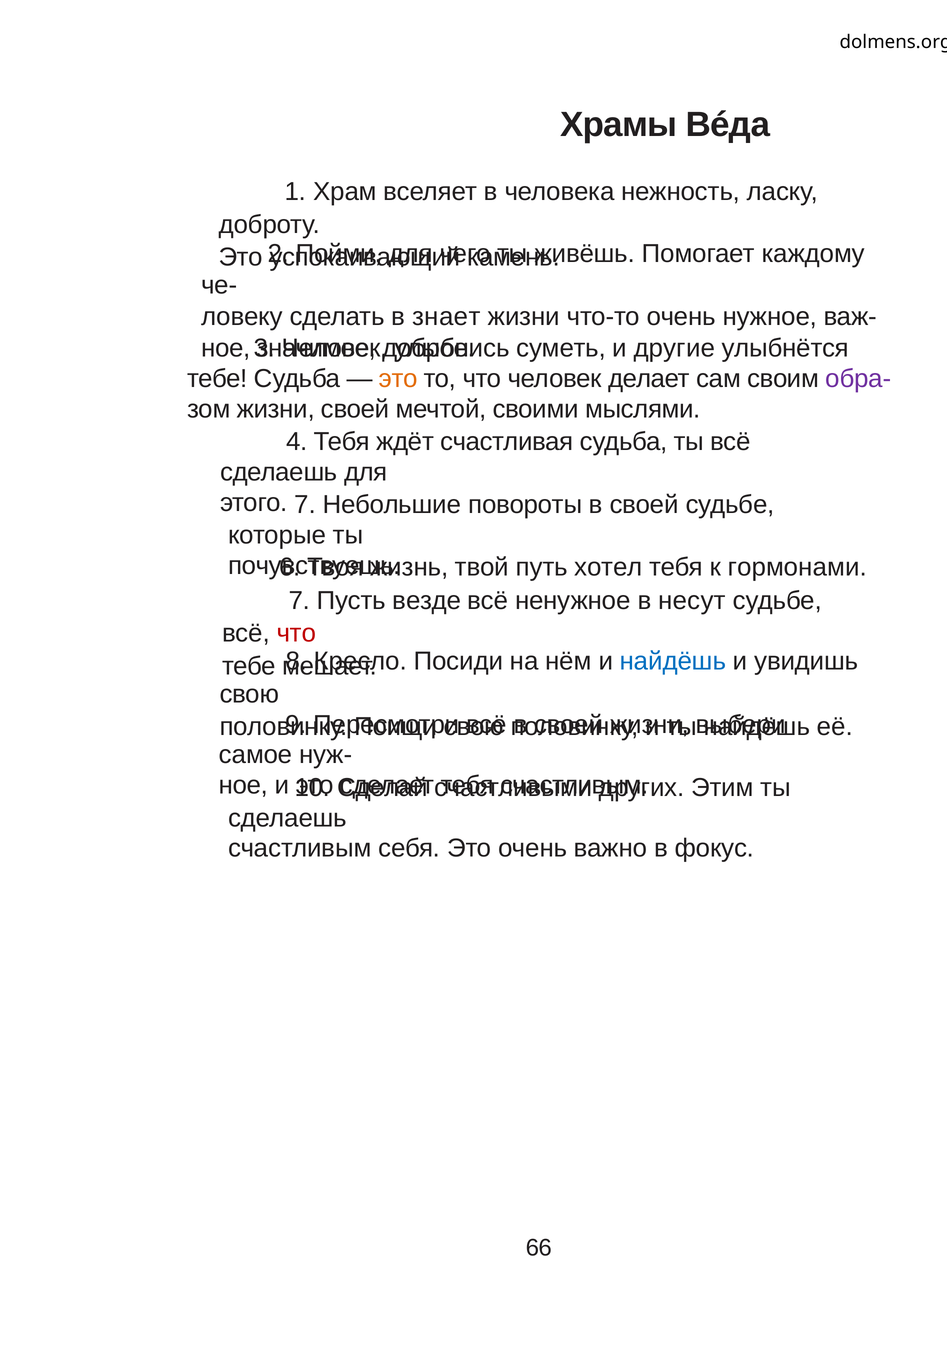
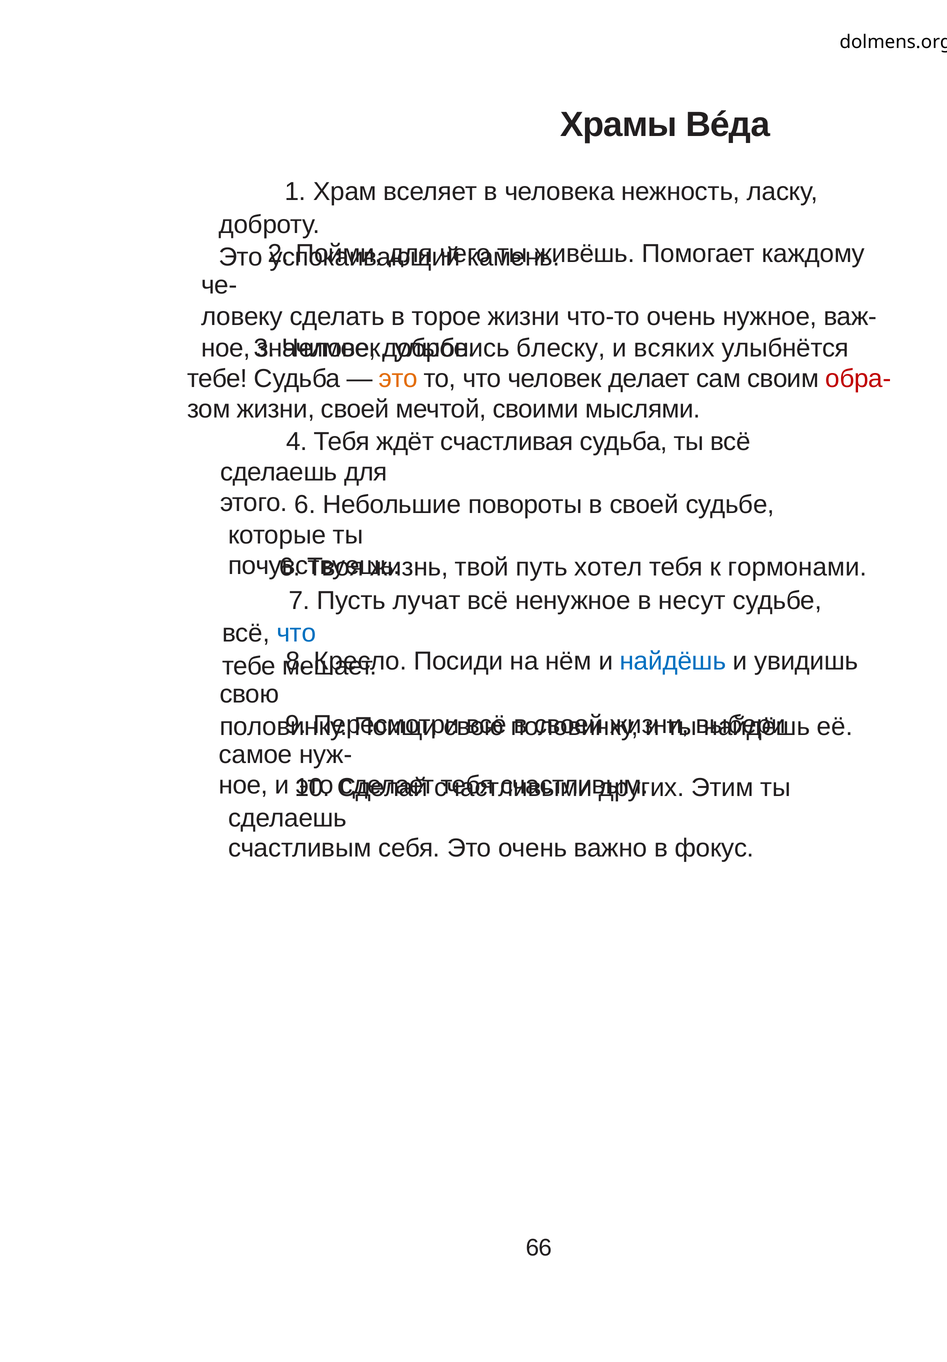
знает: знает -> торое (447, 317)
суметь: суметь -> блеску (561, 349)
другие: другие -> всяких (674, 349)
обра- colour: purple -> red (858, 379)
этого 7: 7 -> 6 (305, 505)
везде: везде -> лучат (427, 601)
что colour: red -> blue (296, 634)
